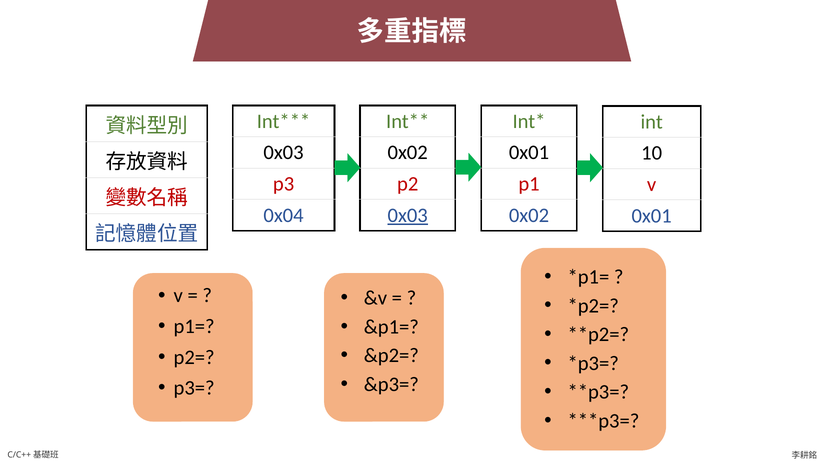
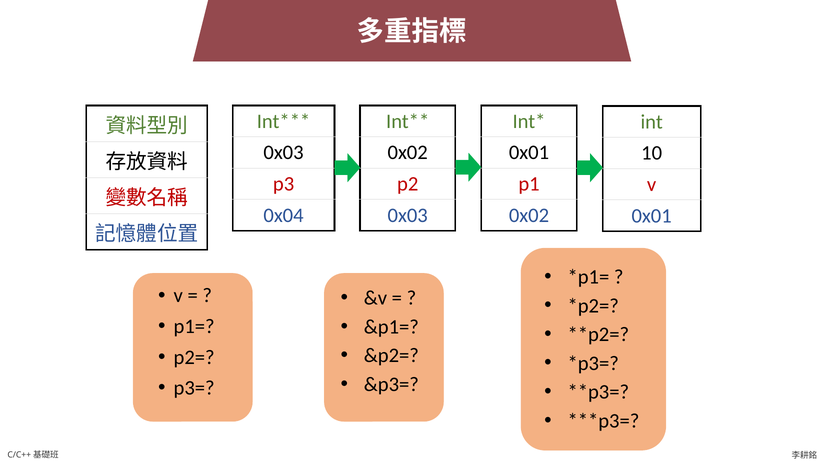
0x03 underline: present -> none (408, 216)
